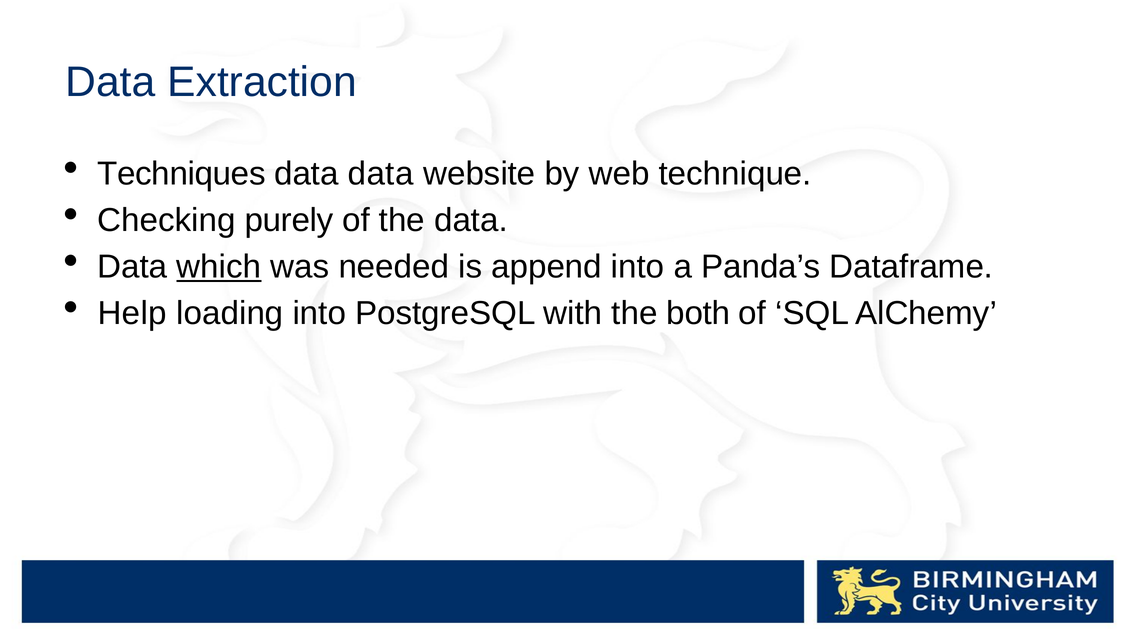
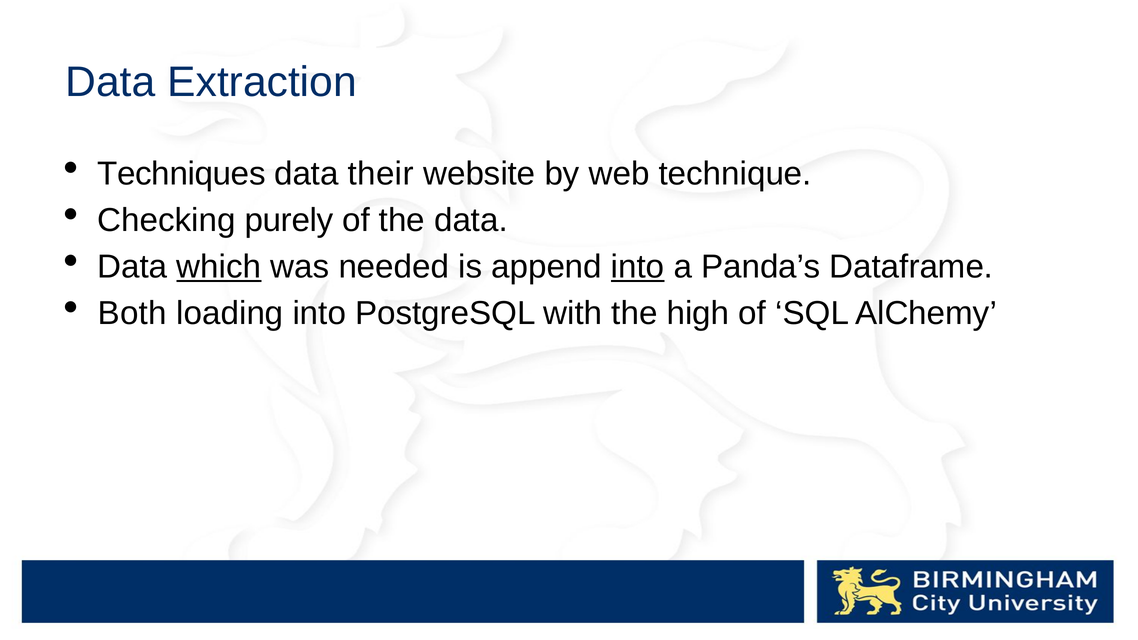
data data: data -> their (381, 174)
into underline: none -> present (638, 267)
Help: Help -> Both (132, 313)
both: both -> high (698, 313)
